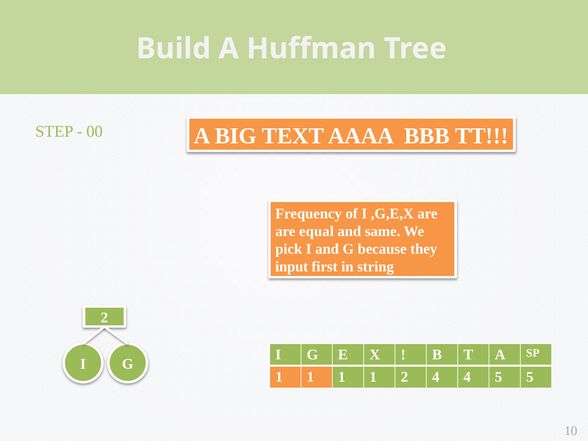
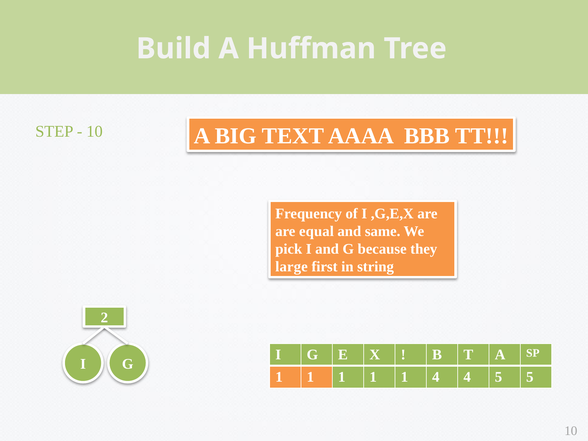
00: 00 -> 10 (95, 131)
input: input -> large (292, 267)
2: 2 -> 1 (404, 377)
